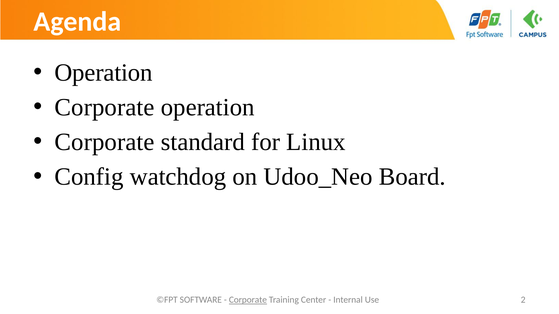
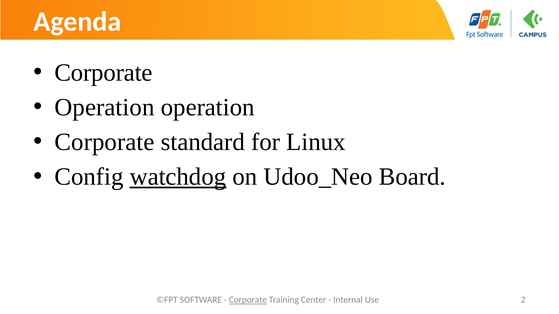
Operation: Operation -> Corporate (104, 73)
Corporate: Corporate -> Operation (105, 107)
watchdog underline: none -> present (178, 177)
